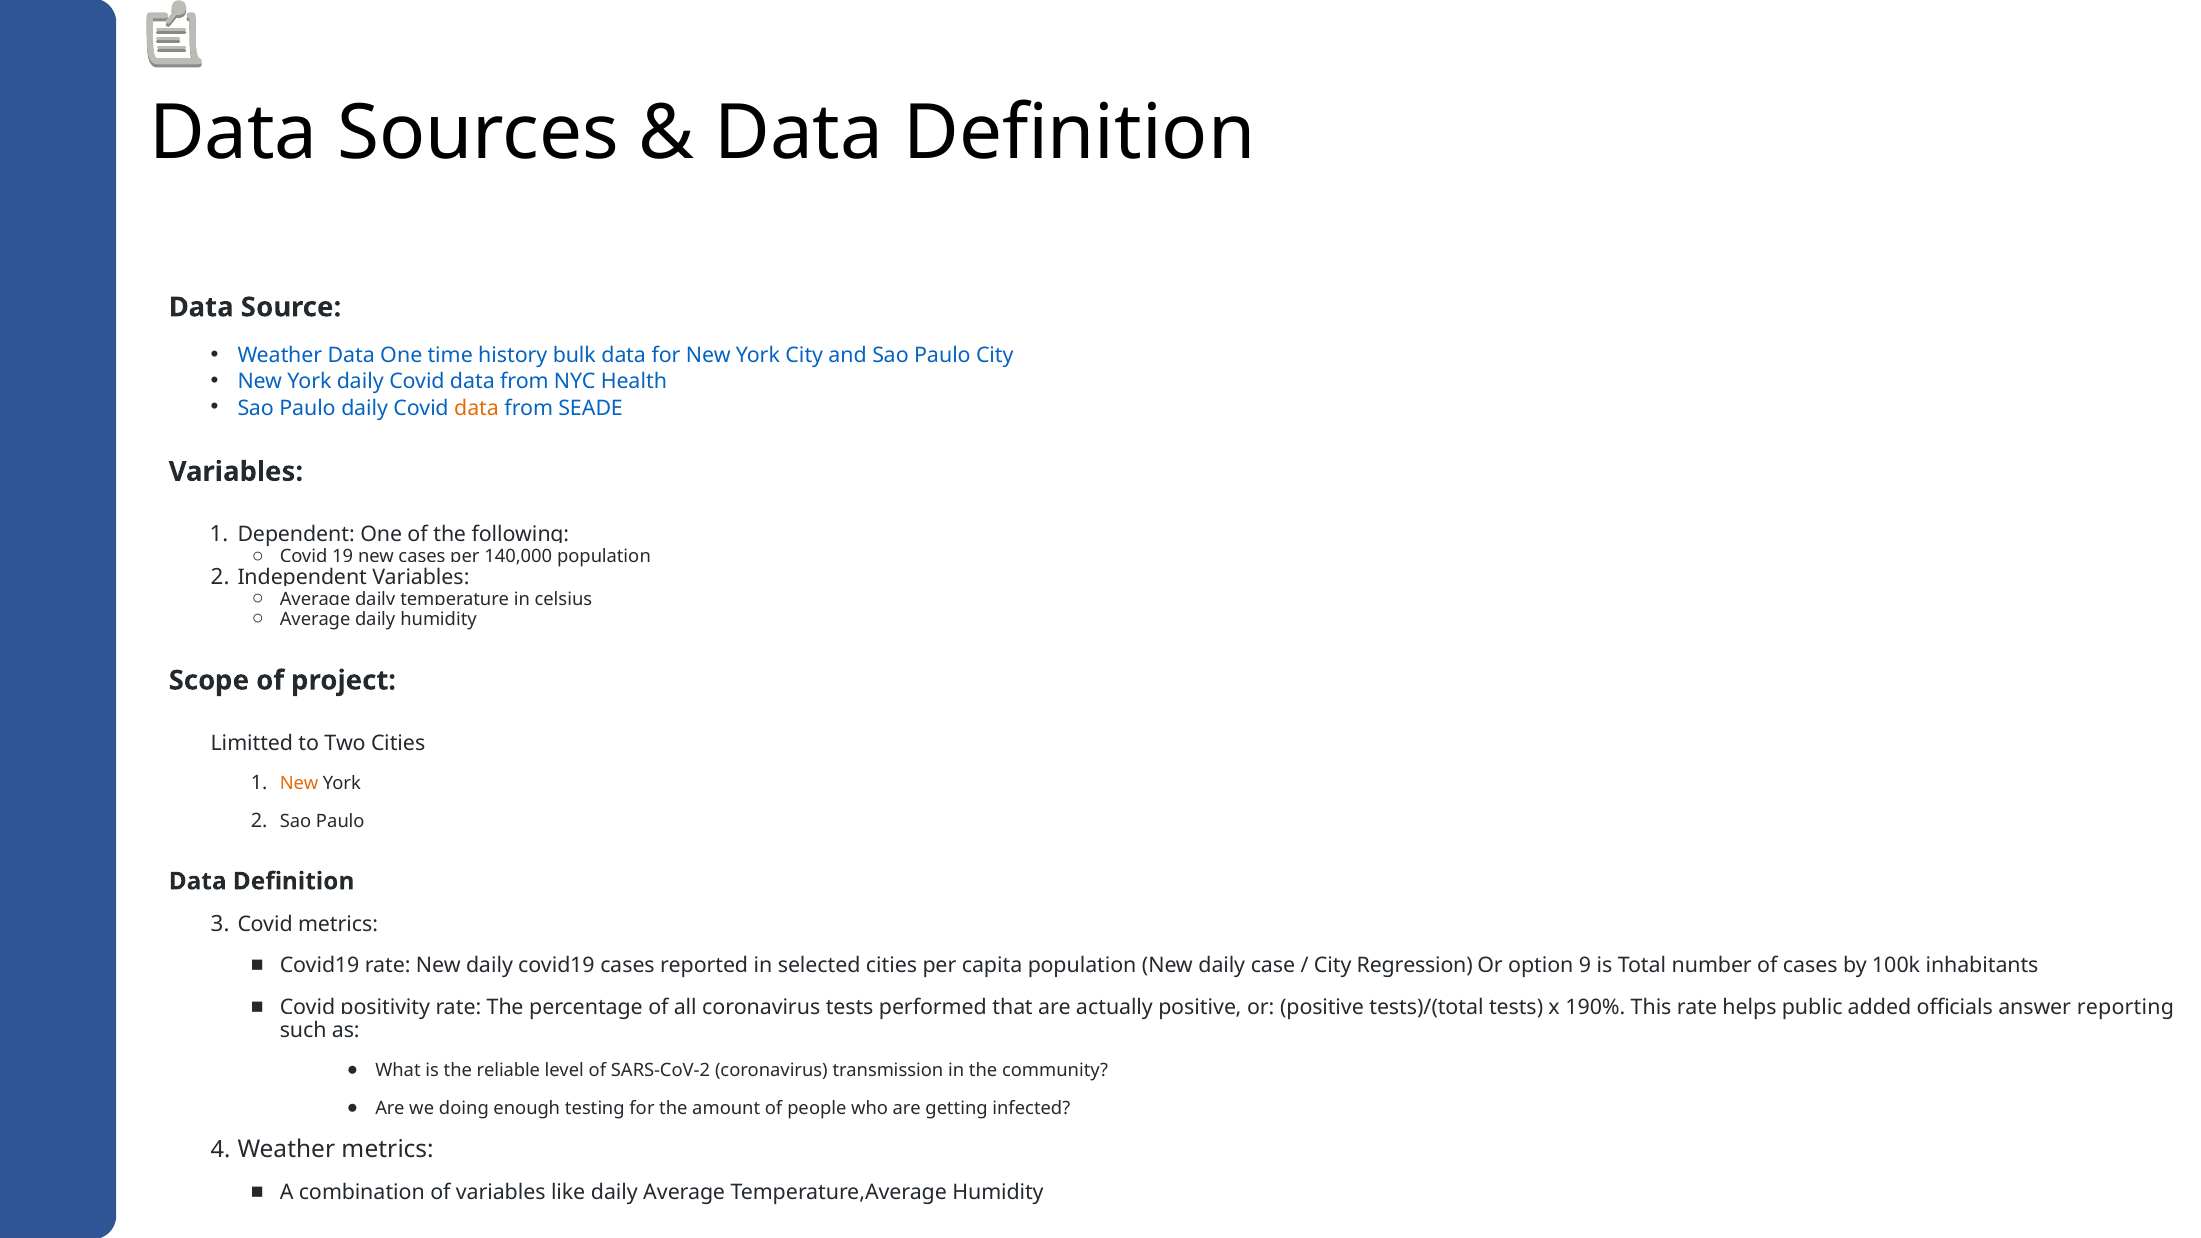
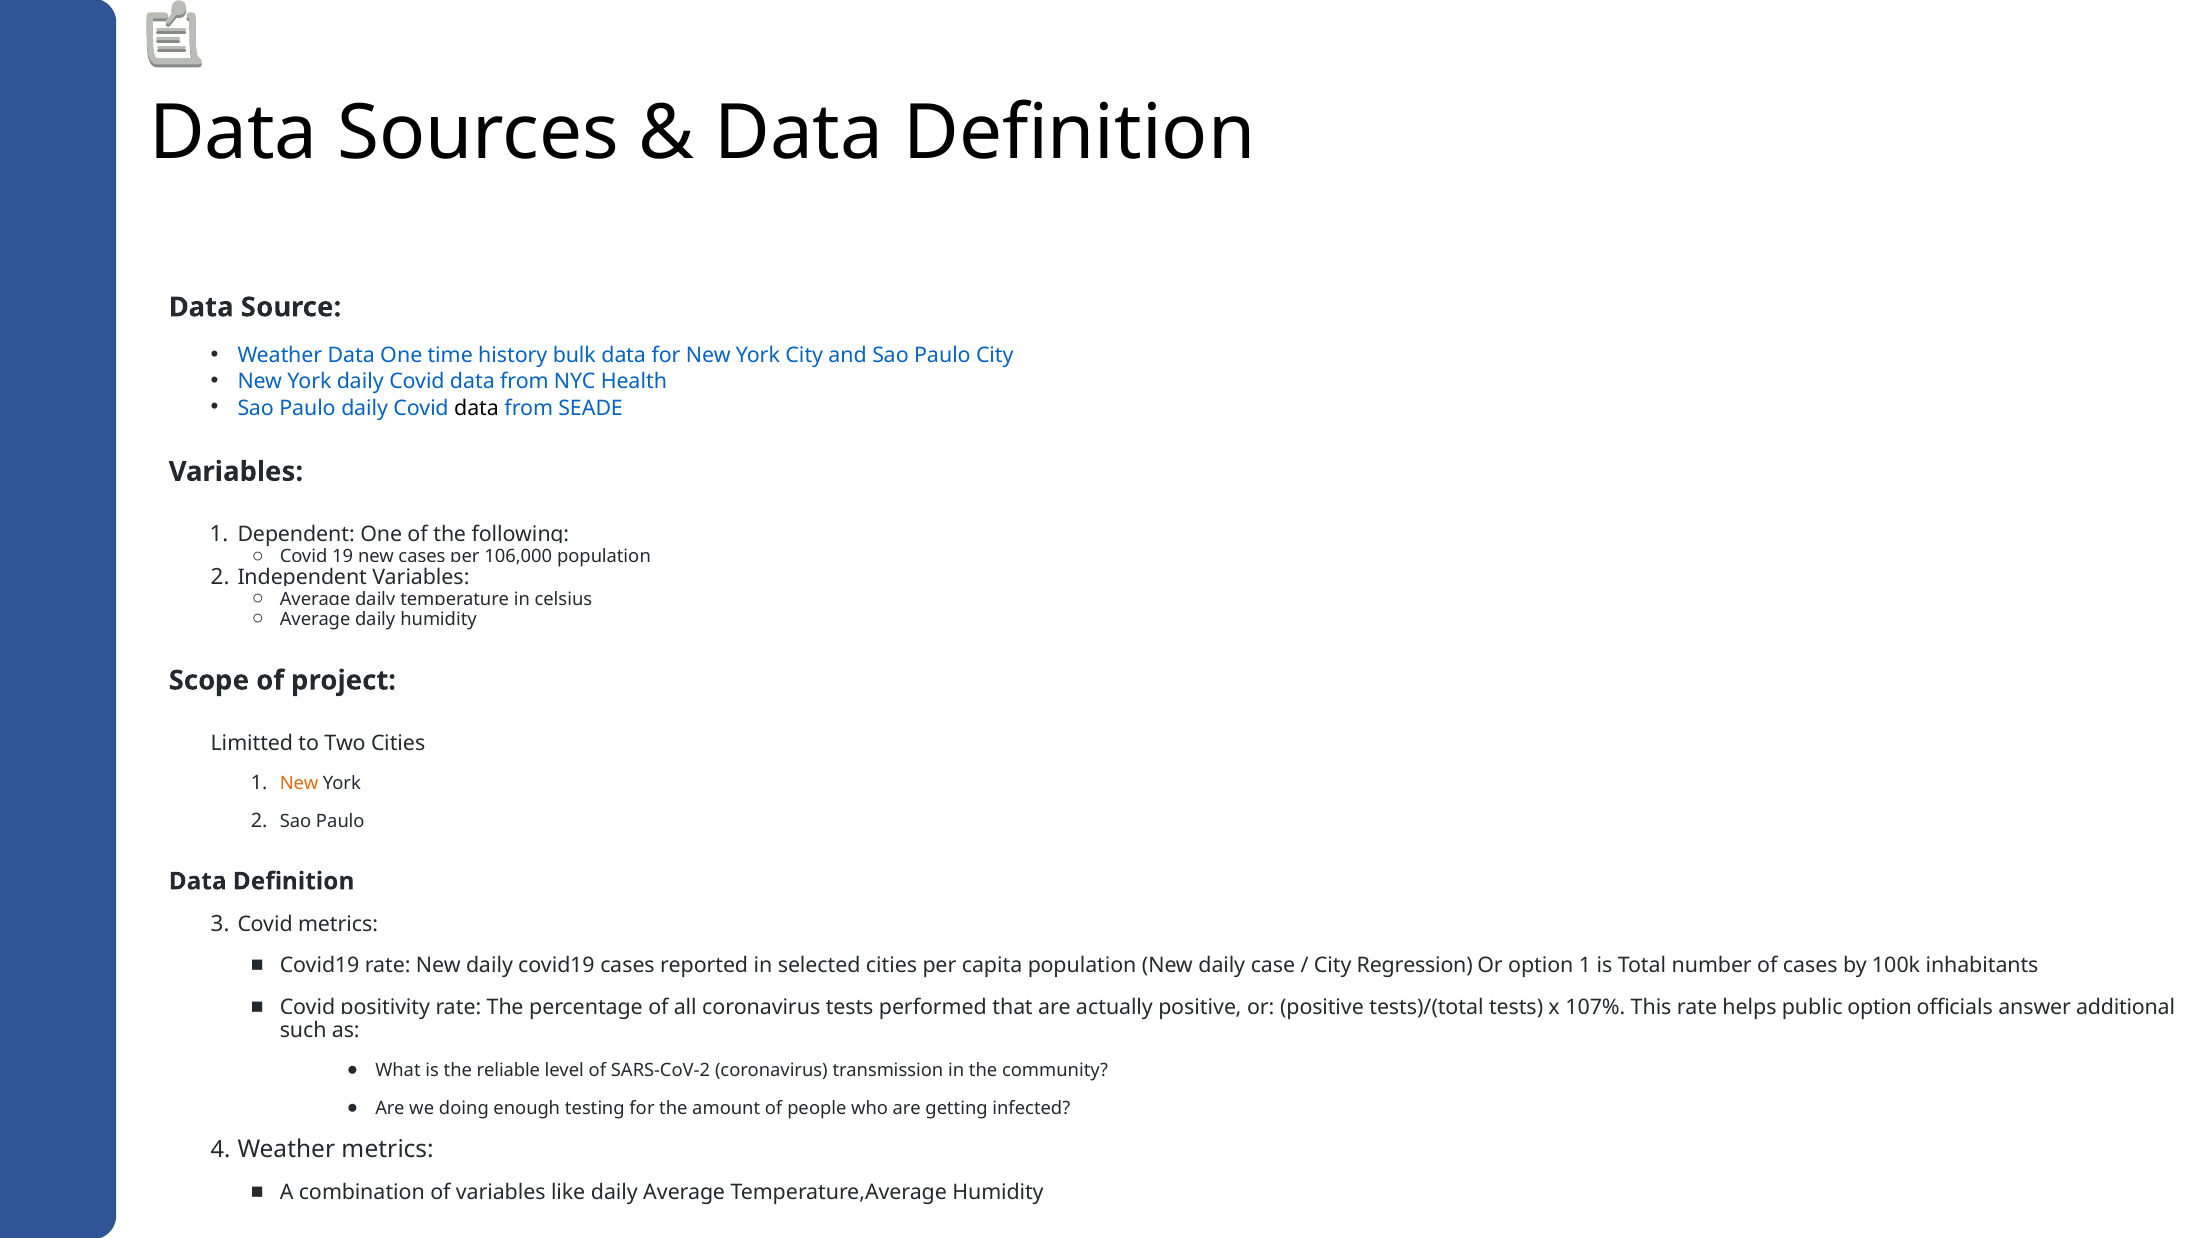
data colour: orange -> black (477, 408)
140,000: 140,000 -> 106,000 (518, 556)
option 9: 9 -> 1 (1585, 966)
190%: 190% -> 107% (1595, 1007)
public added: added -> option (1880, 1007)
reporting: reporting -> additional (2126, 1007)
